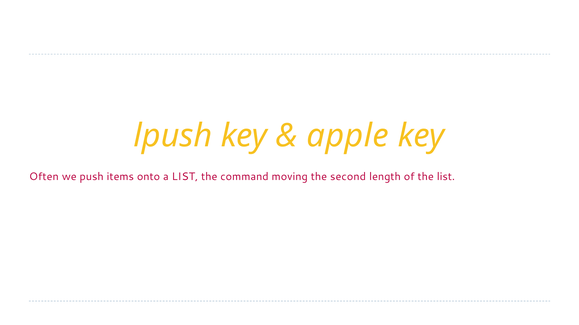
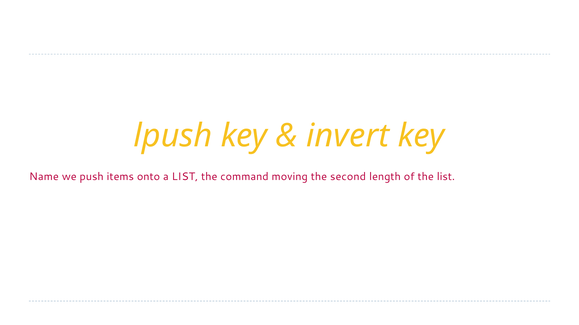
apple: apple -> invert (348, 136)
Often: Often -> Name (44, 177)
